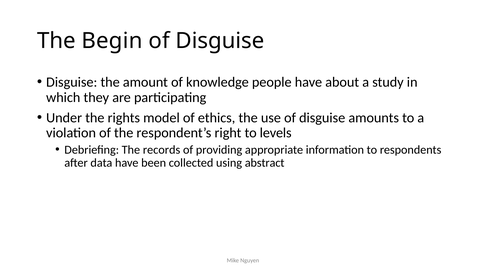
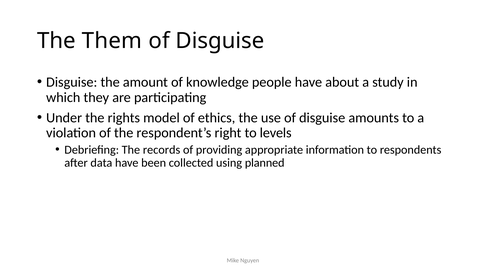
Begin: Begin -> Them (112, 41)
abstract: abstract -> planned (265, 163)
